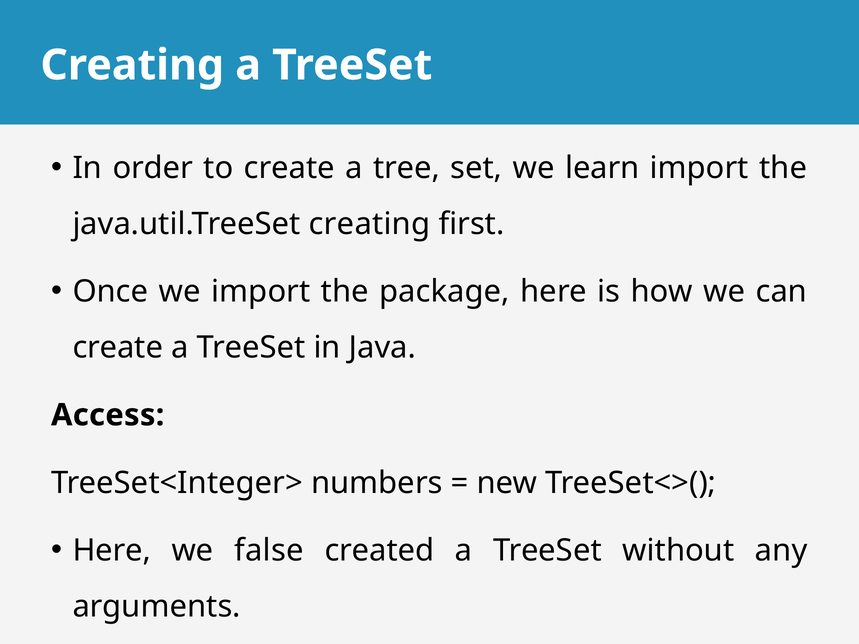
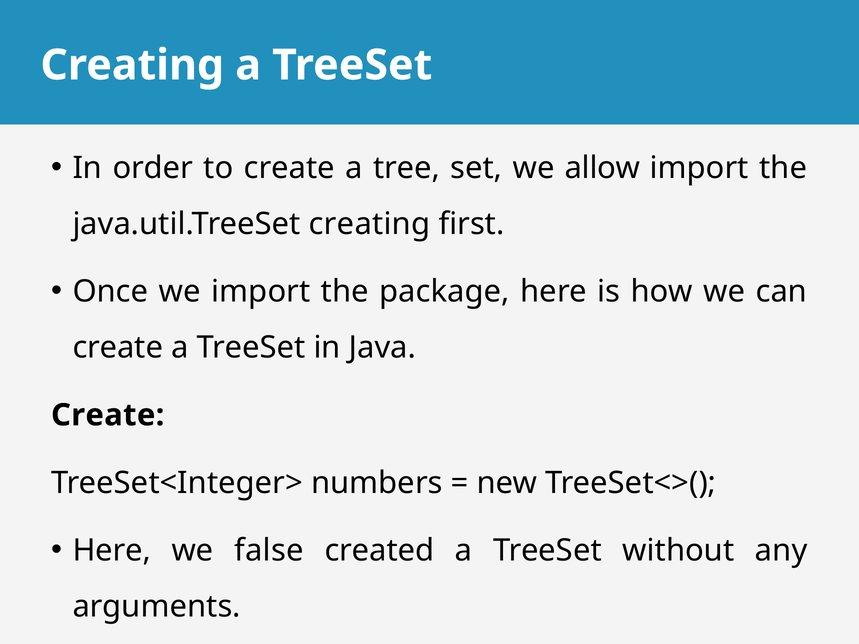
learn: learn -> allow (602, 168)
Access: Access -> Create (108, 415)
